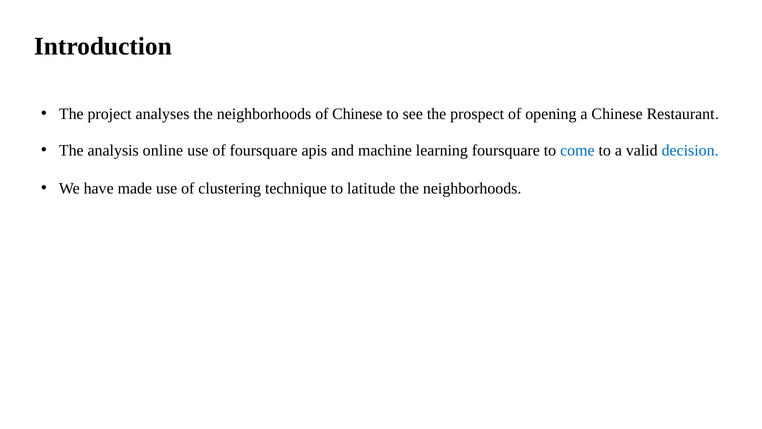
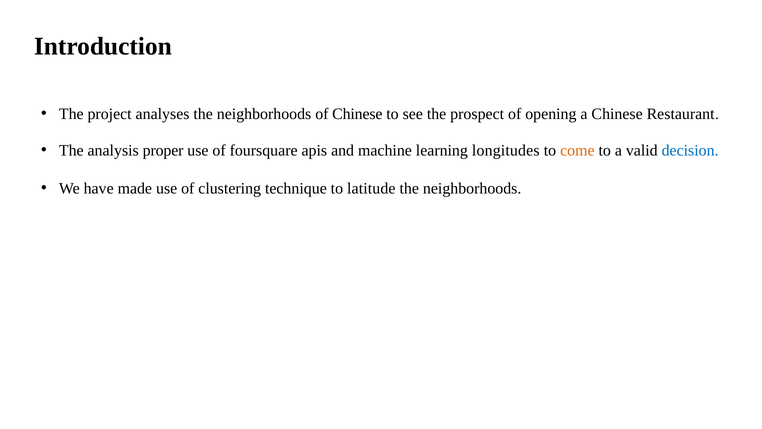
online: online -> proper (163, 150)
learning foursquare: foursquare -> longitudes (506, 150)
come colour: blue -> orange (577, 150)
